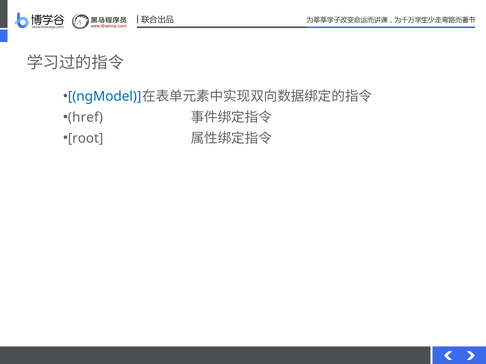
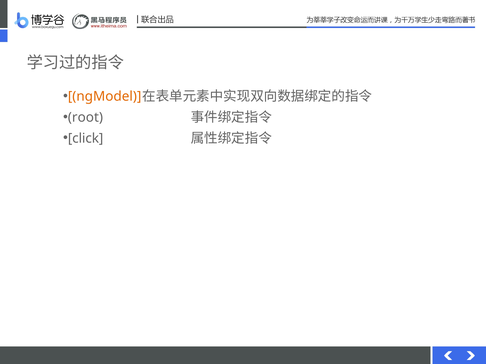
ngModel colour: blue -> orange (105, 97)
href: href -> root (85, 118)
root: root -> click (86, 138)
